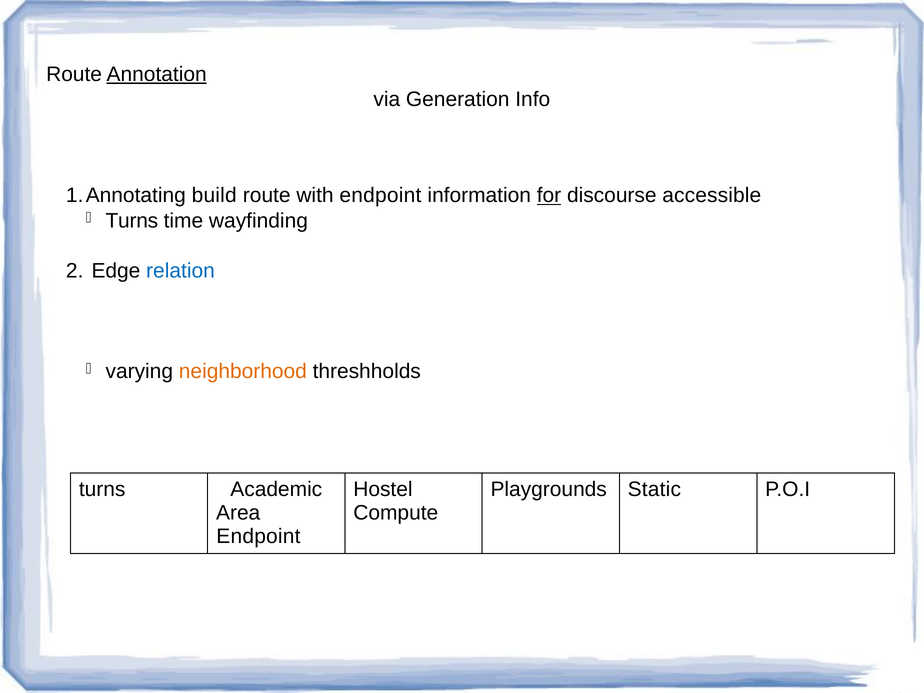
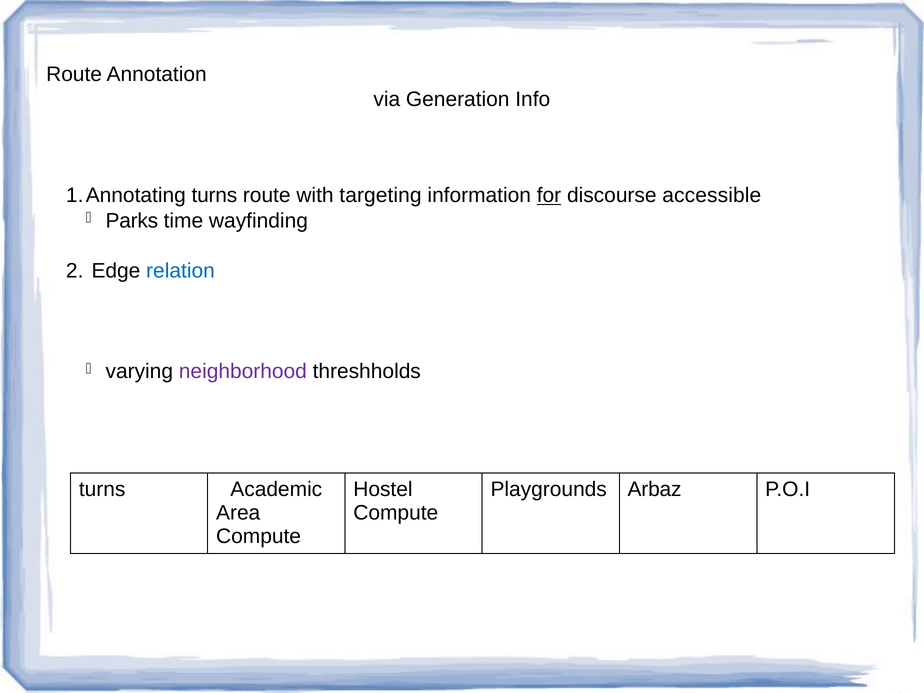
Annotation underline: present -> none (157, 74)
build: build -> turns (214, 195)
with endpoint: endpoint -> targeting (380, 195)
Turns: Turns -> Parks (132, 221)
neighborhood colour: orange -> purple (243, 372)
Static: Static -> Arbaz (655, 489)
Endpoint: Endpoint -> Compute (259, 536)
